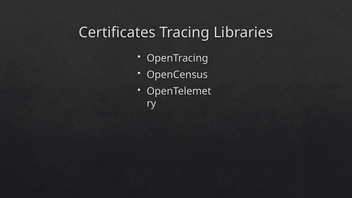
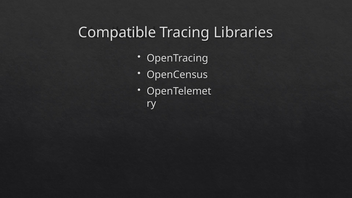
Certificates: Certificates -> Compatible (117, 33)
